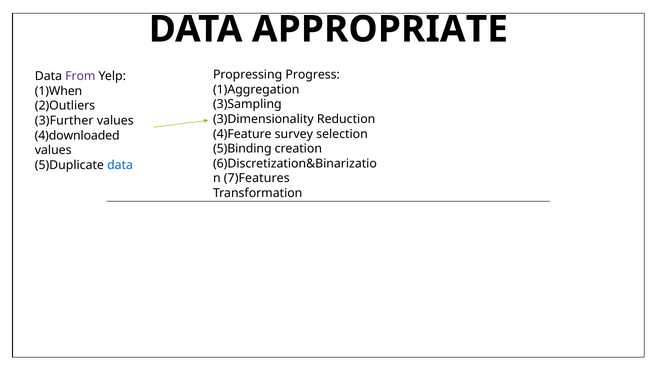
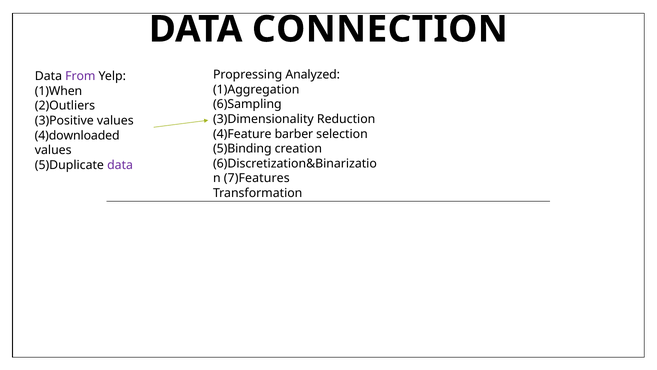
APPROPRIATE: APPROPRIATE -> CONNECTION (380, 29)
Progress: Progress -> Analyzed (313, 75)
3)Sampling: 3)Sampling -> 6)Sampling (247, 104)
3)Further: 3)Further -> 3)Positive (64, 121)
survey: survey -> barber (294, 134)
data colour: blue -> purple (120, 165)
